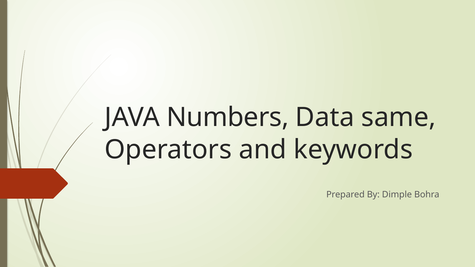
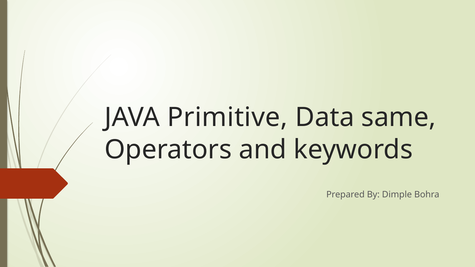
Numbers: Numbers -> Primitive (227, 118)
